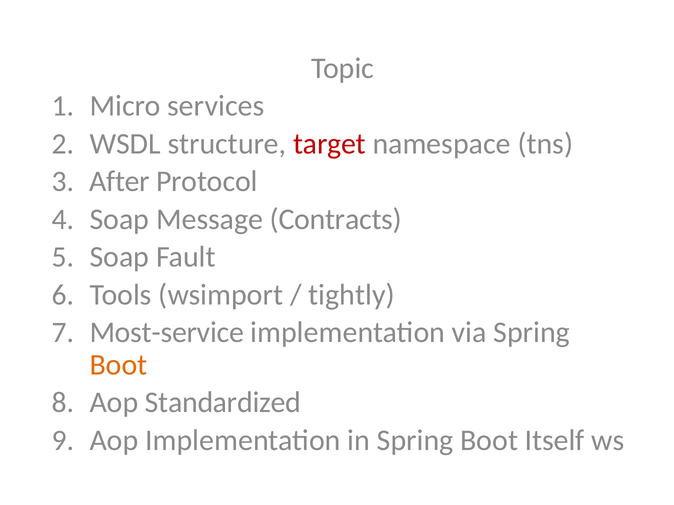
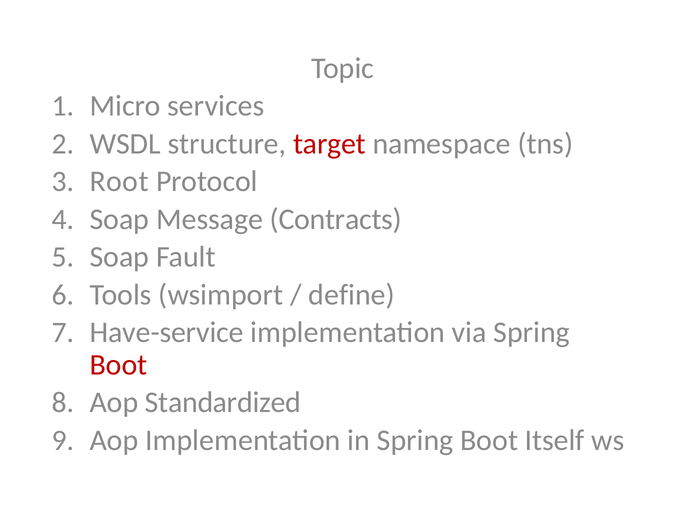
After: After -> Root (119, 182)
tightly: tightly -> define (352, 295)
Most-service: Most-service -> Have-service (167, 333)
Boot colour: orange -> red (118, 365)
